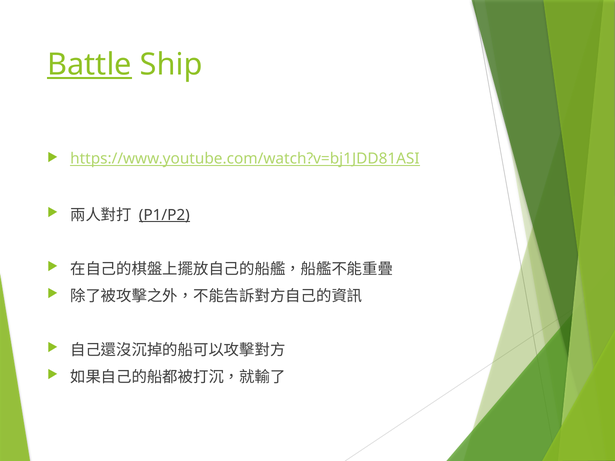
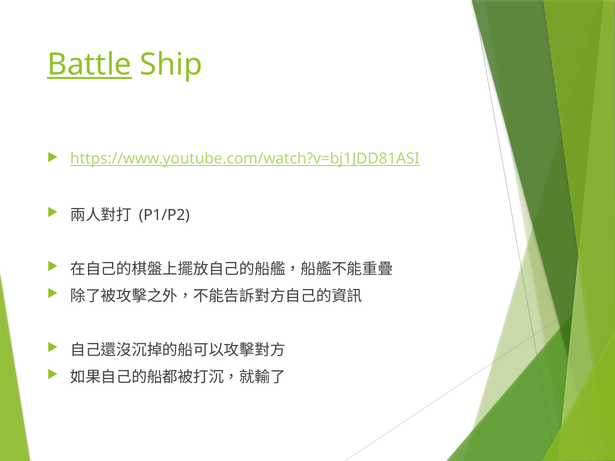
P1/P2 underline: present -> none (164, 215)
